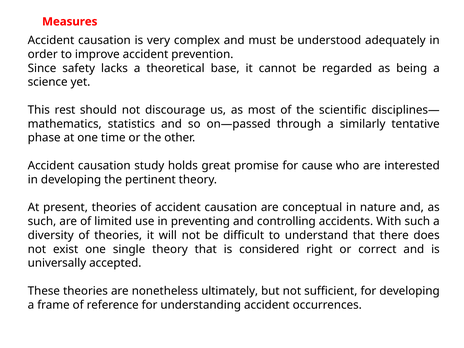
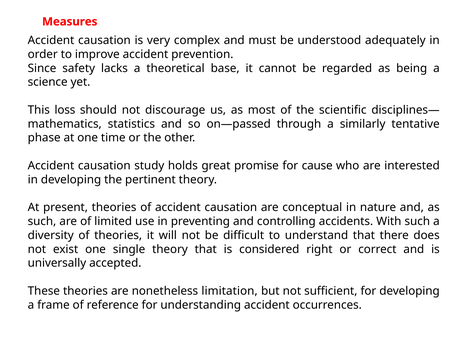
rest: rest -> loss (65, 110)
ultimately: ultimately -> limitation (230, 291)
